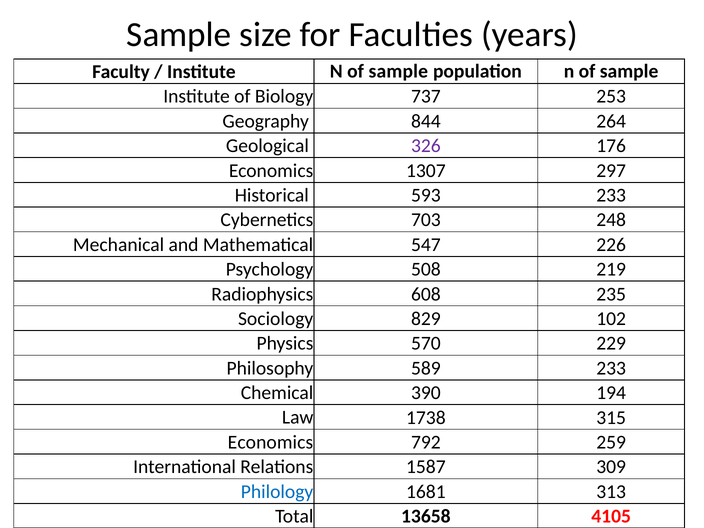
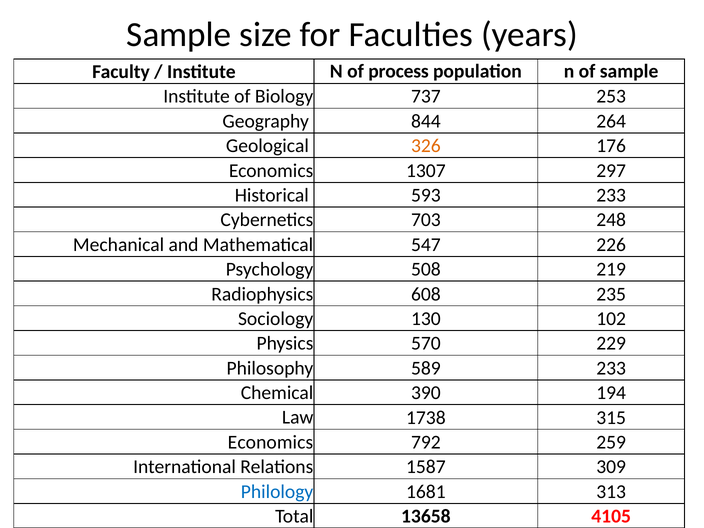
Institute N of sample: sample -> process (399, 71)
326 colour: purple -> orange (426, 146)
829: 829 -> 130 (426, 319)
